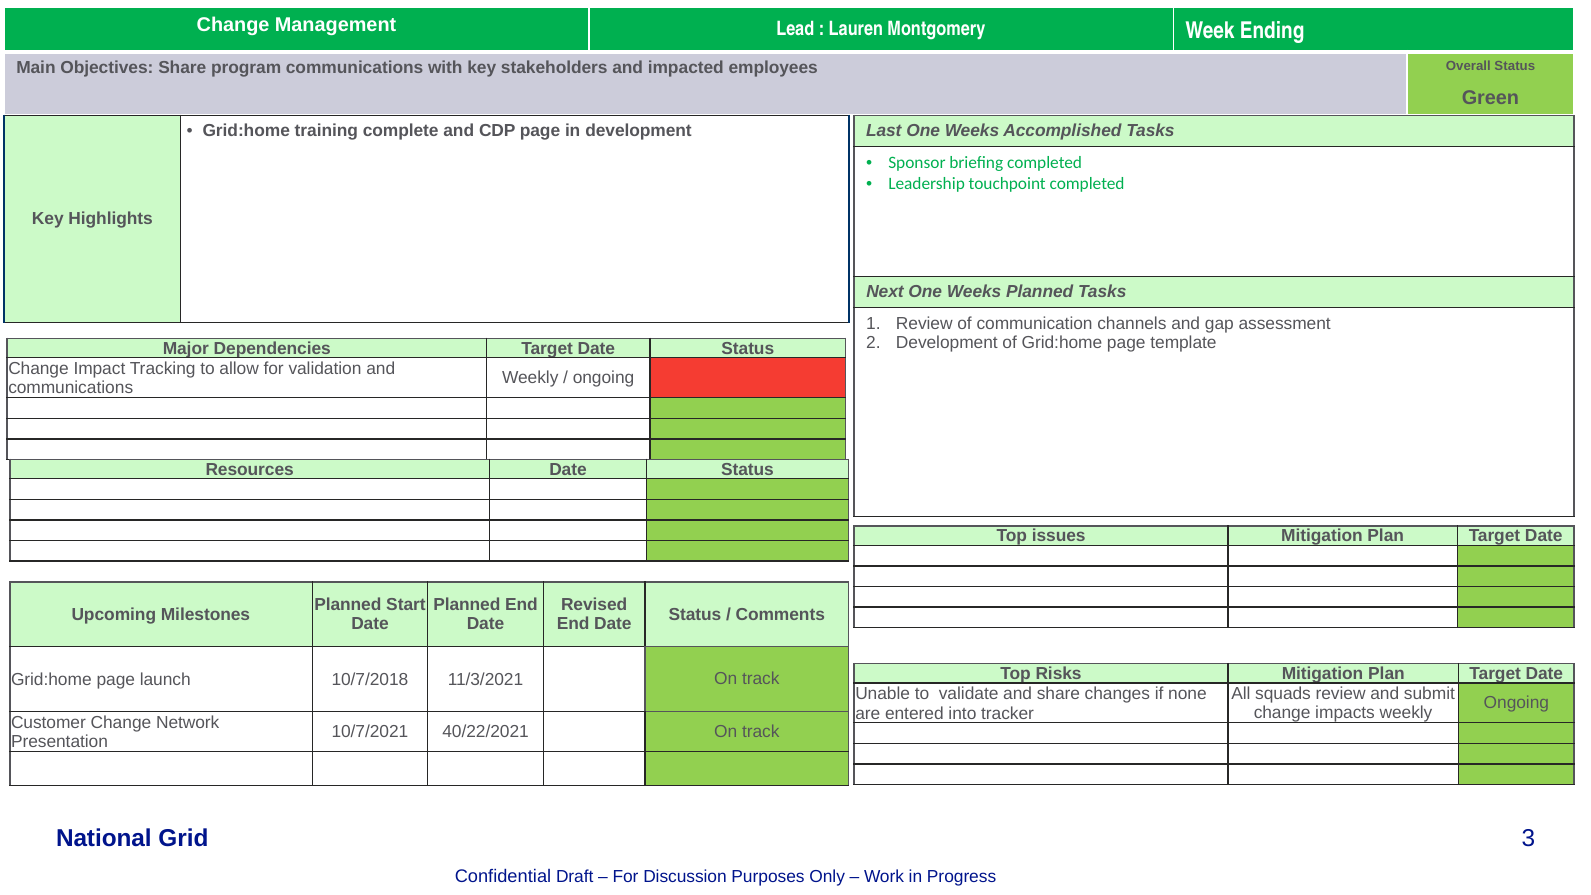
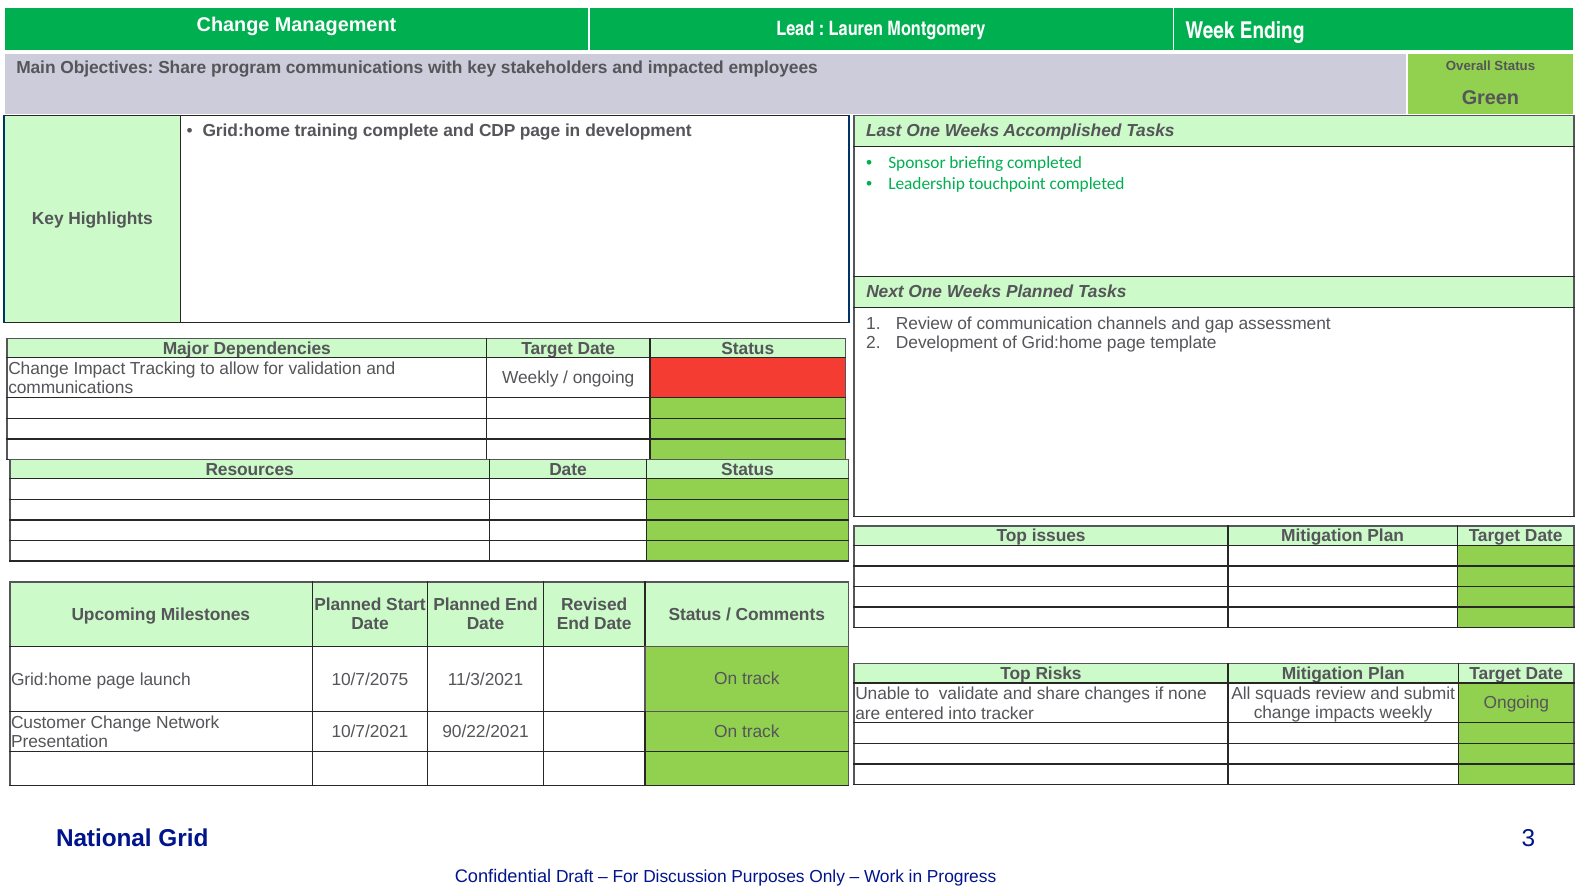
10/7/2018: 10/7/2018 -> 10/7/2075 (370, 680)
40/22/2021: 40/22/2021 -> 90/22/2021 (486, 732)
